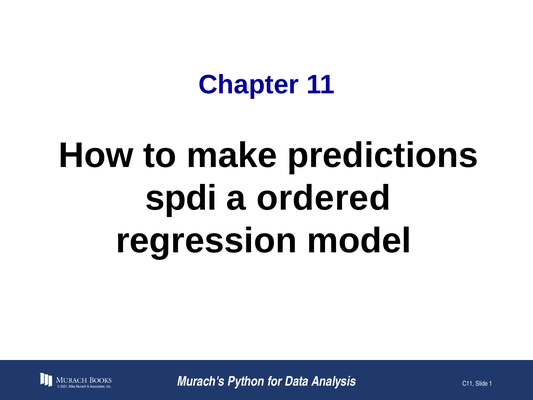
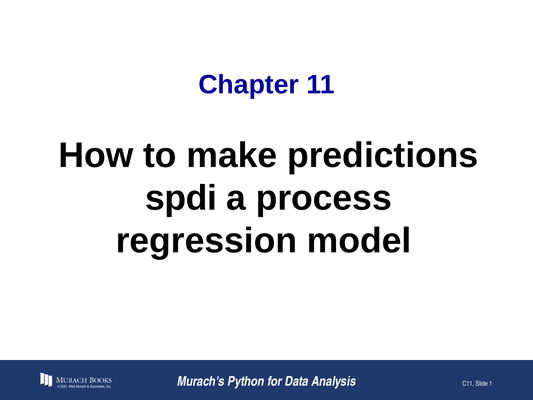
ordered: ordered -> process (324, 198)
